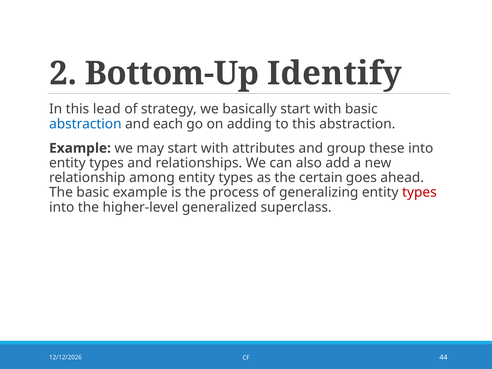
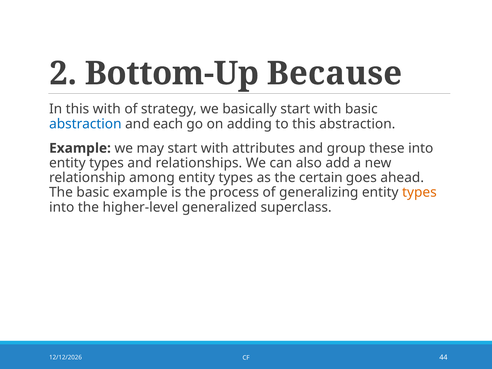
Identify: Identify -> Because (334, 73)
this lead: lead -> with (107, 109)
types colour: red -> orange (419, 192)
